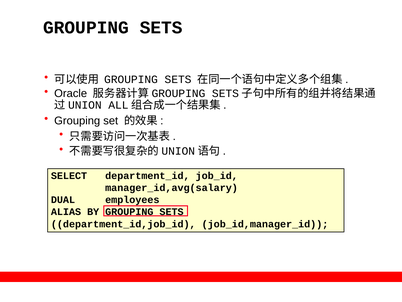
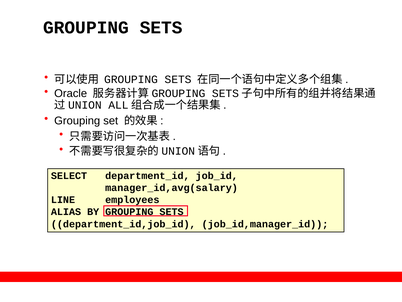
DUAL: DUAL -> LINE (63, 200)
